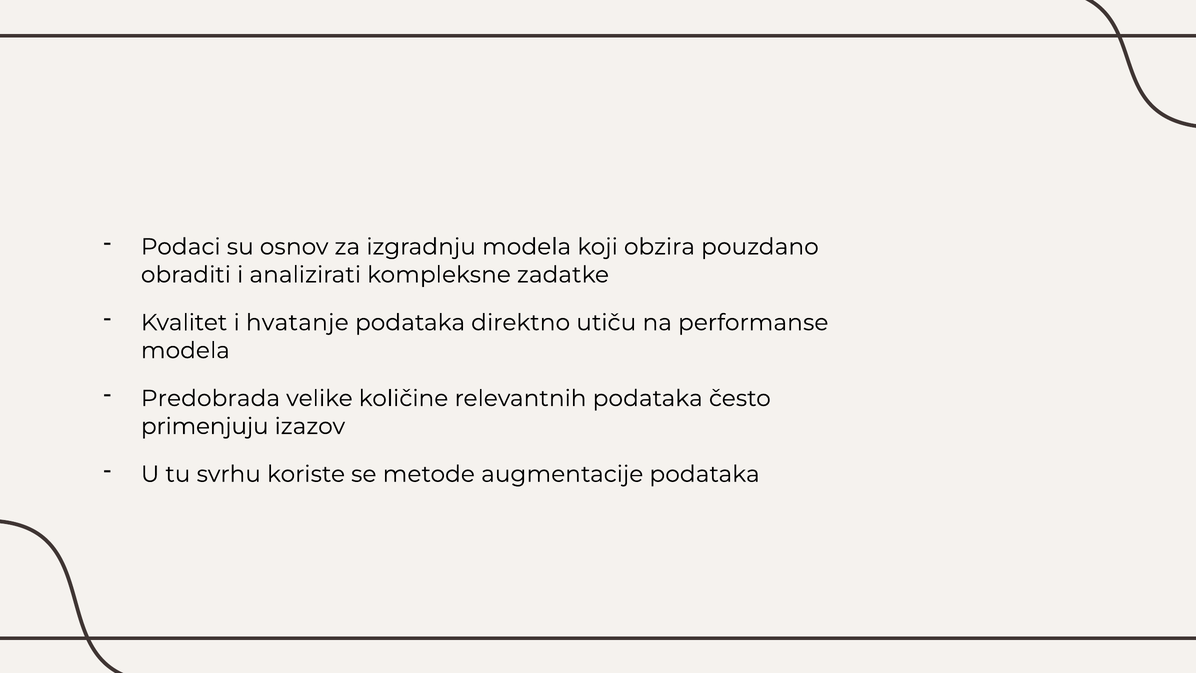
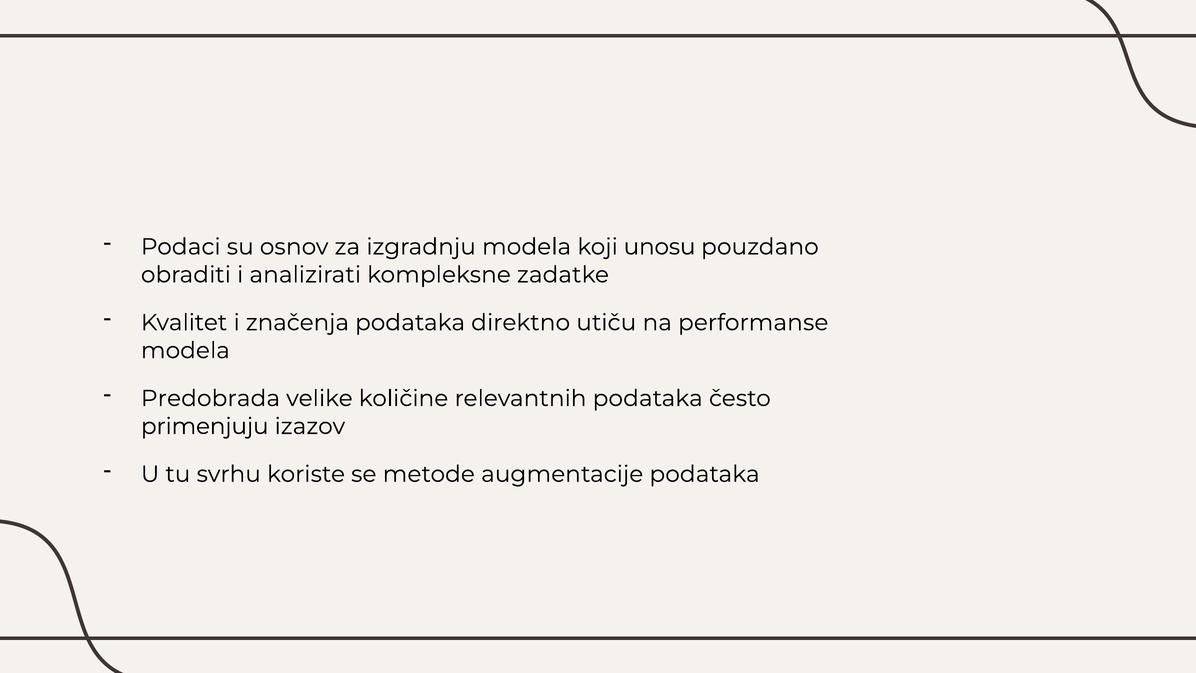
obzira: obzira -> unosu (660, 247)
hvatanje: hvatanje -> značenja (297, 322)
